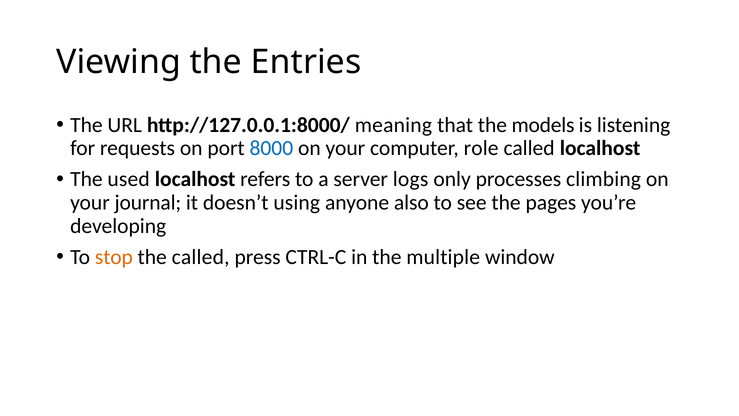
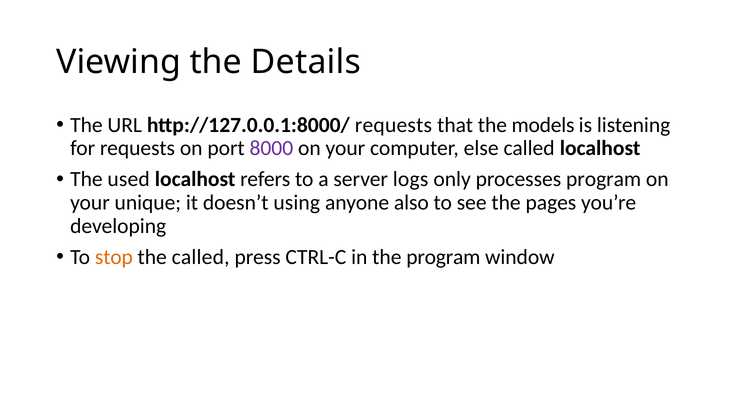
Entries: Entries -> Details (306, 62)
http://127.0.0.1:8000/ meaning: meaning -> requests (393, 125)
8000 colour: blue -> purple (271, 148)
role: role -> else (481, 148)
processes climbing: climbing -> program (604, 179)
journal: journal -> unique (148, 202)
the multiple: multiple -> program (443, 257)
